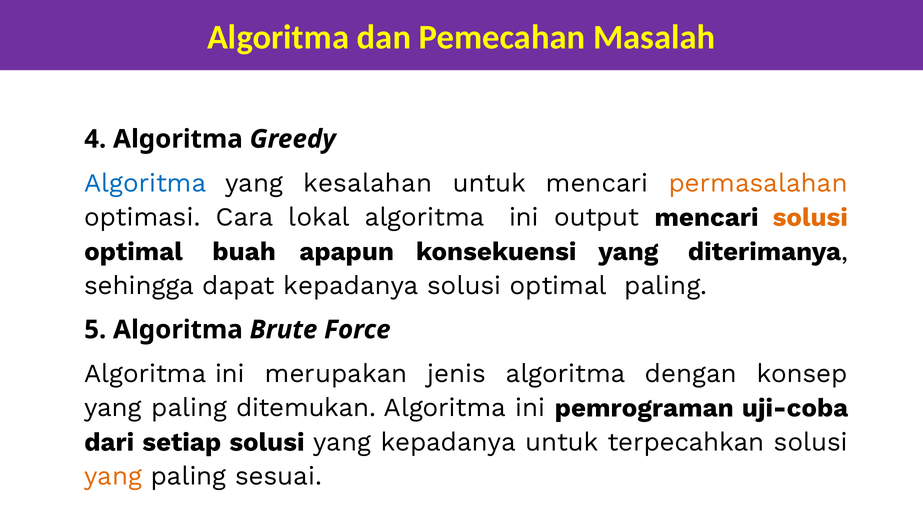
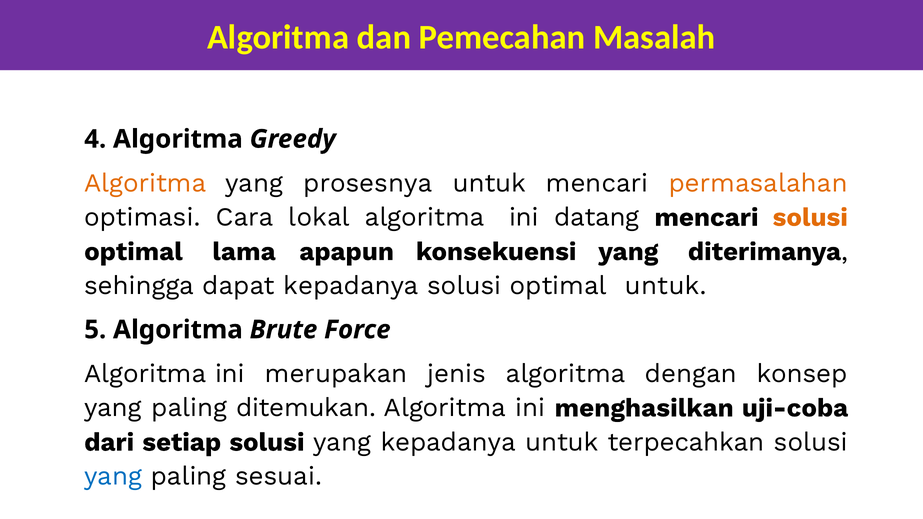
Algoritma colour: blue -> orange (145, 183)
kesalahan: kesalahan -> prosesnya (368, 183)
output: output -> datang (597, 217)
buah: buah -> lama (244, 252)
optimal paling: paling -> untuk (666, 286)
pemrograman: pemrograman -> menghasilkan (644, 408)
yang colour: orange -> blue (113, 477)
